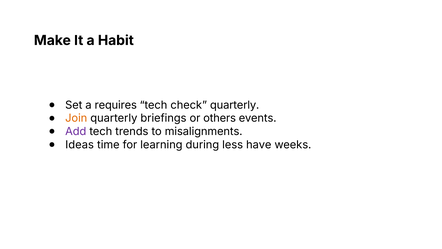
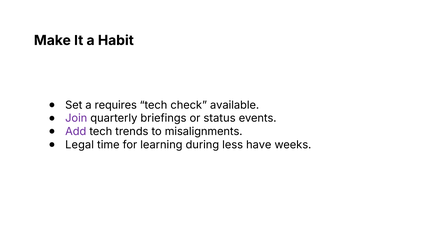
check quarterly: quarterly -> available (235, 105)
Join colour: orange -> purple (76, 118)
others: others -> status (220, 118)
Ideas: Ideas -> Legal (80, 145)
